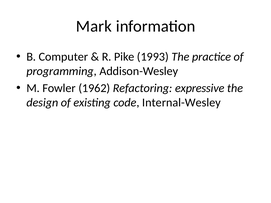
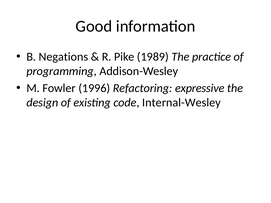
Mark: Mark -> Good (94, 26)
Computer: Computer -> Negations (63, 57)
1993: 1993 -> 1989 (153, 57)
1962: 1962 -> 1996 (94, 88)
